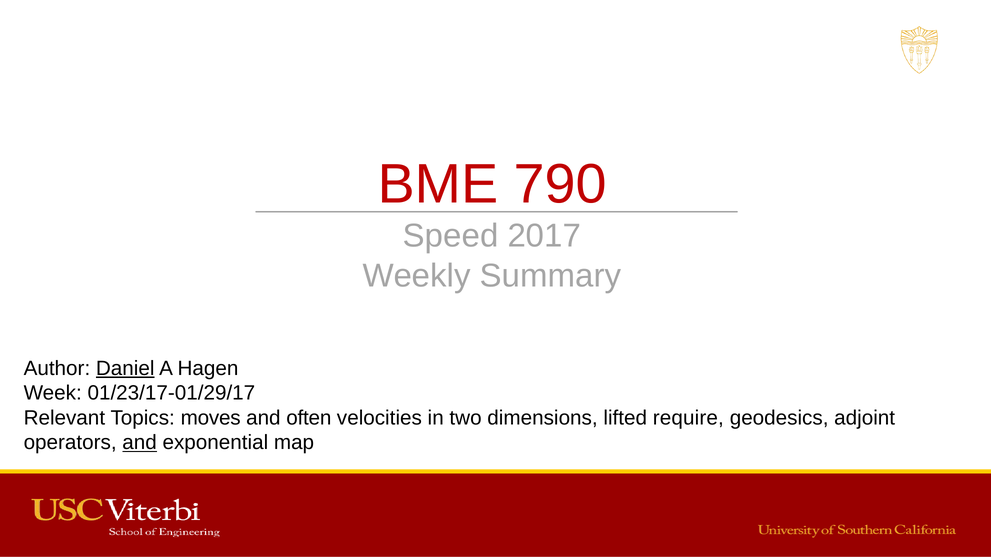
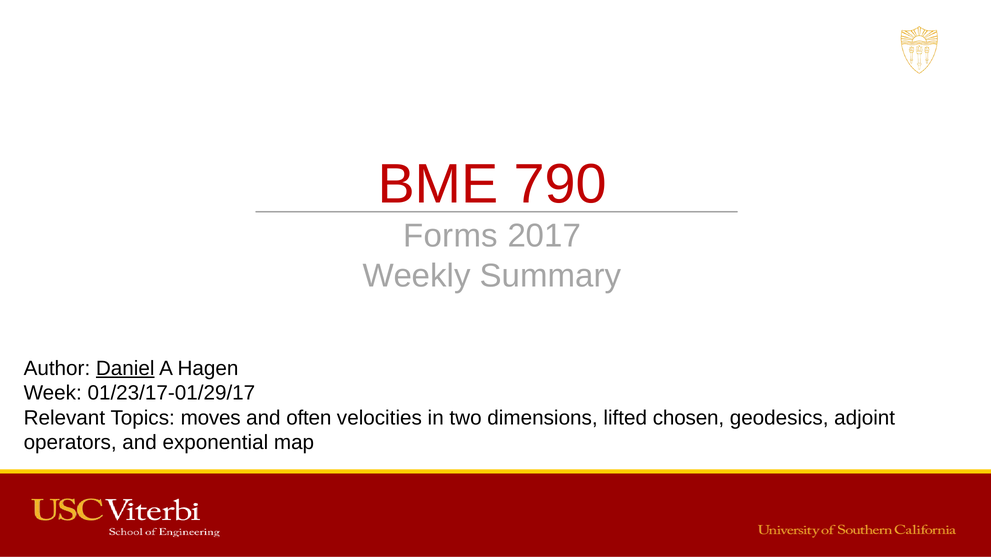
Speed: Speed -> Forms (451, 236)
require: require -> chosen (688, 418)
and underline: present -> none (140, 443)
